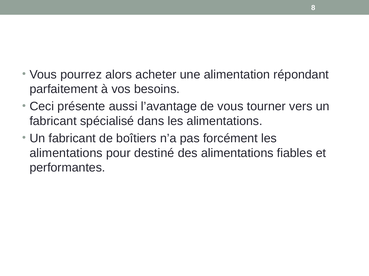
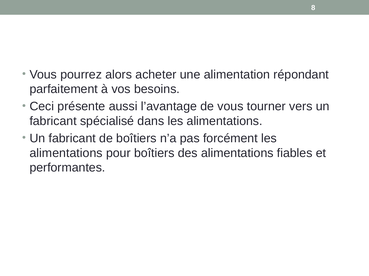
pour destiné: destiné -> boîtiers (154, 153)
